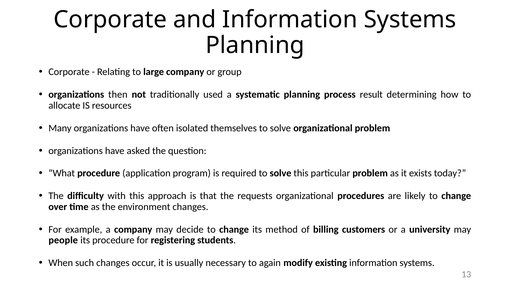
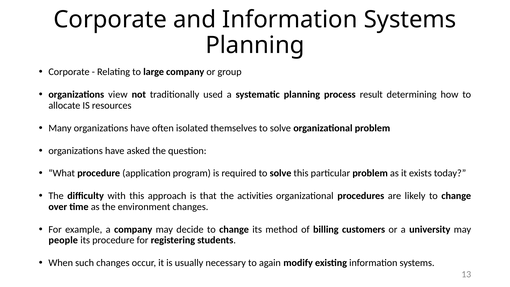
then: then -> view (118, 95)
requests: requests -> activities (255, 196)
